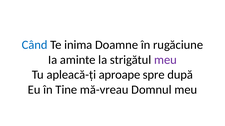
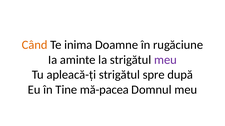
Când colour: blue -> orange (35, 45)
apleacă-ți aproape: aproape -> strigătul (119, 75)
mă-vreau: mă-vreau -> mă-pacea (104, 90)
